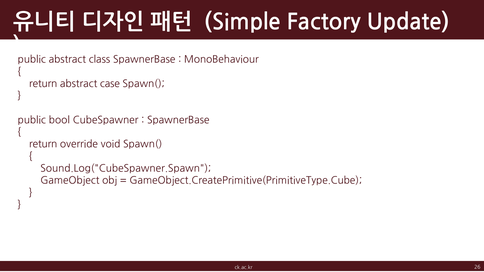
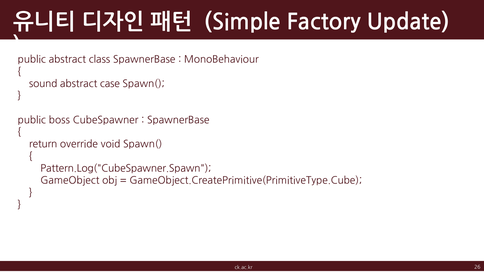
return: return -> sound (43, 84)
bool: bool -> boss (59, 120)
Sound.Log("CubeSpawner.Spawn: Sound.Log("CubeSpawner.Spawn -> Pattern.Log("CubeSpawner.Spawn (126, 169)
